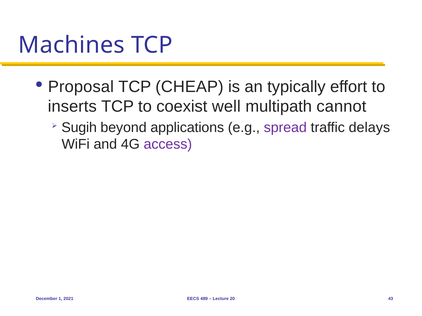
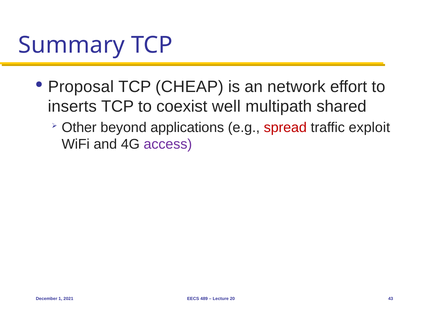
Machines: Machines -> Summary (72, 45)
typically: typically -> network (296, 87)
cannot: cannot -> shared (341, 107)
Sugih: Sugih -> Other (79, 128)
spread colour: purple -> red (285, 128)
delays: delays -> exploit (369, 128)
